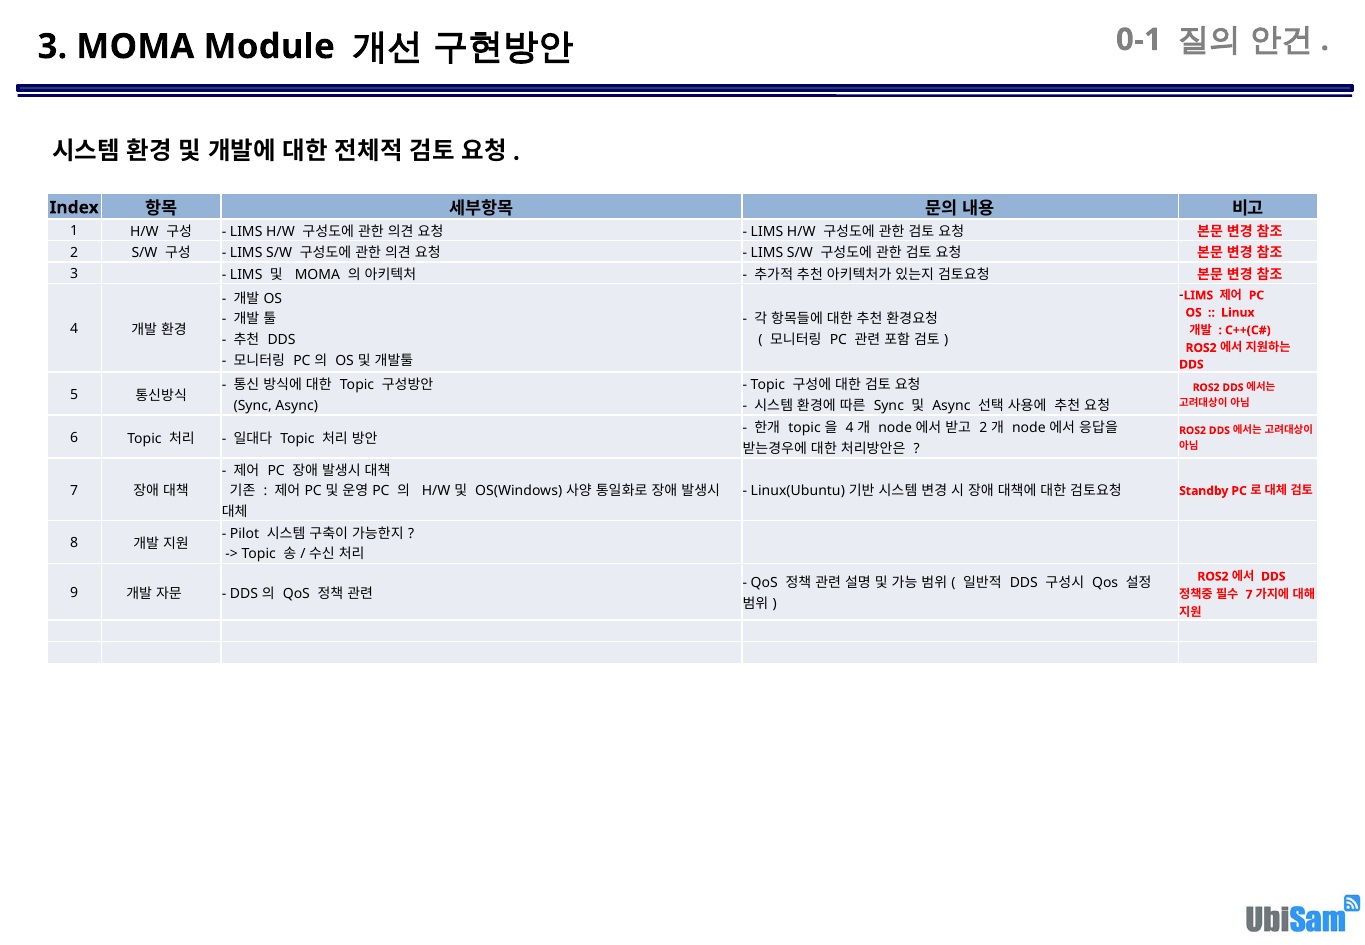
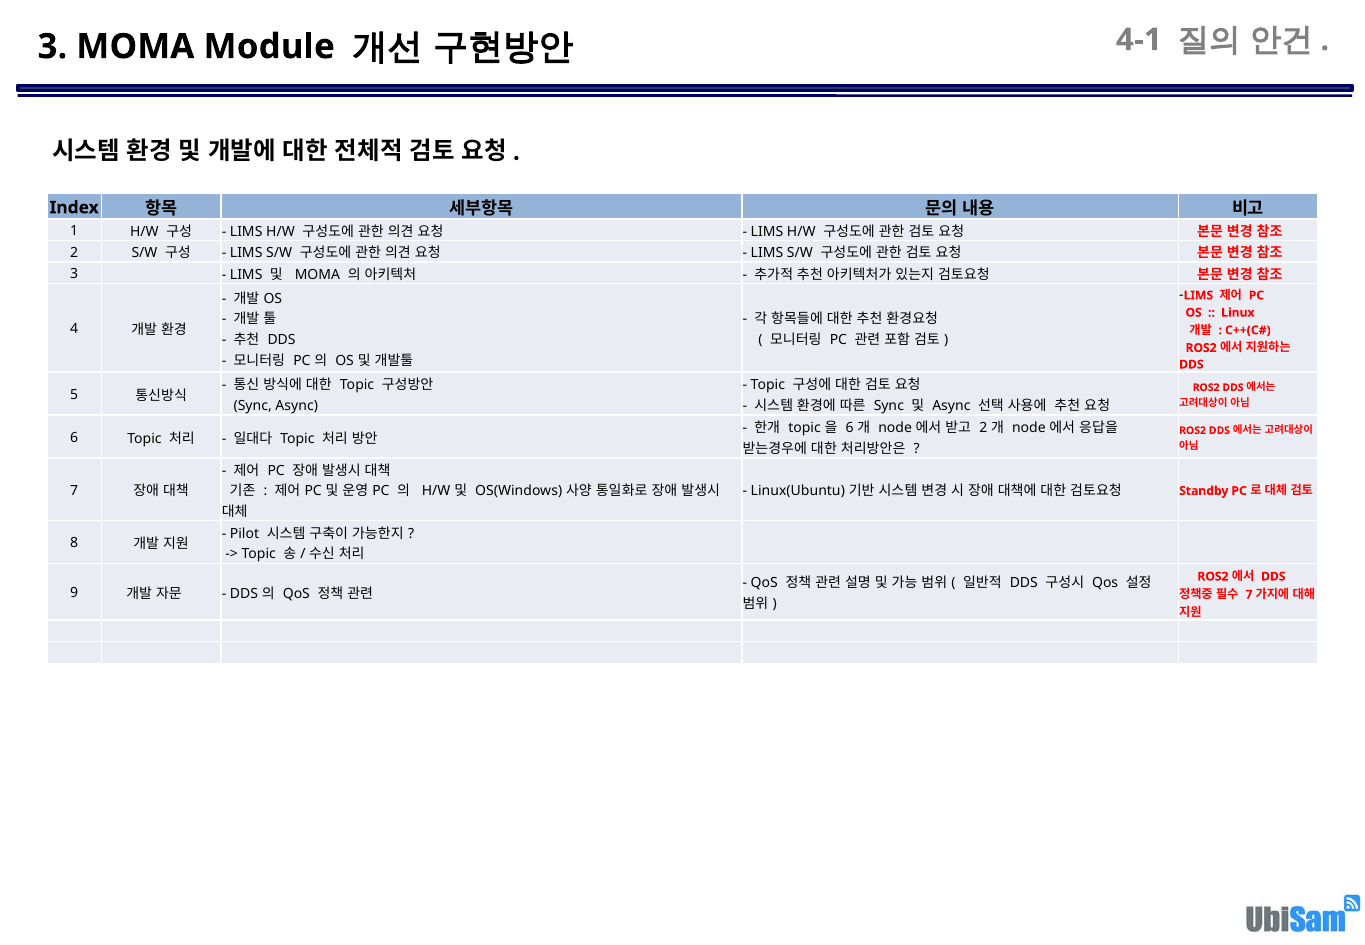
0-1: 0-1 -> 4-1 (1139, 40)
4: 4 -> 6 (850, 428)
